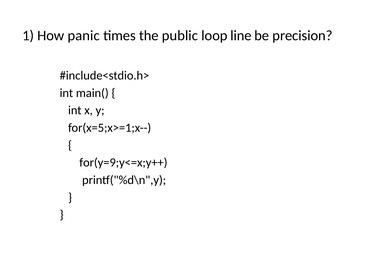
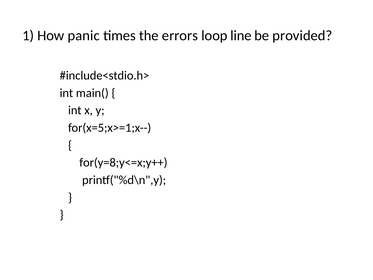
public: public -> errors (180, 36)
precision: precision -> provided (302, 36)
for(y=9;y<=x;y++: for(y=9;y<=x;y++ -> for(y=8;y<=x;y++ (123, 162)
